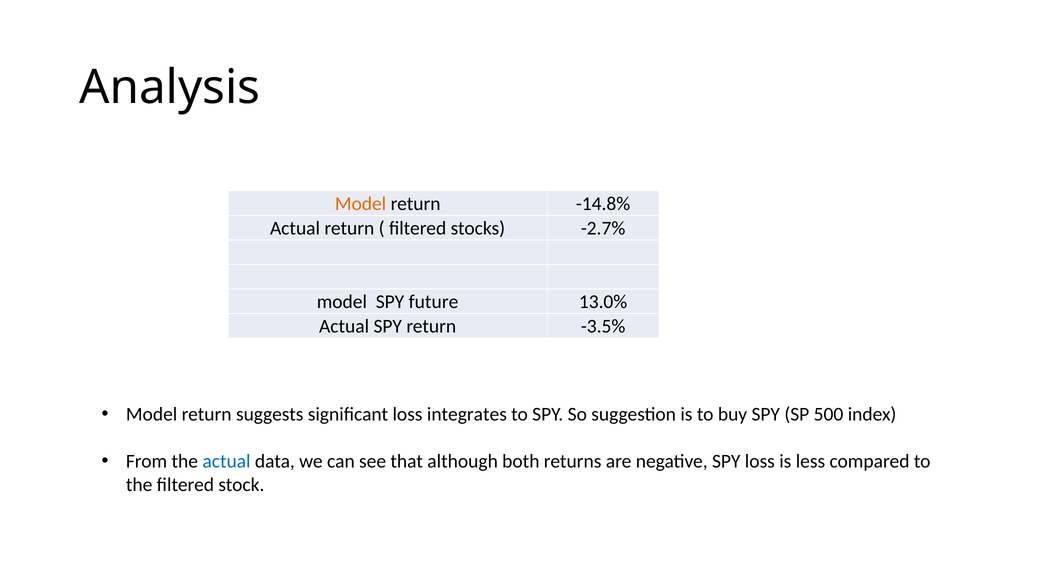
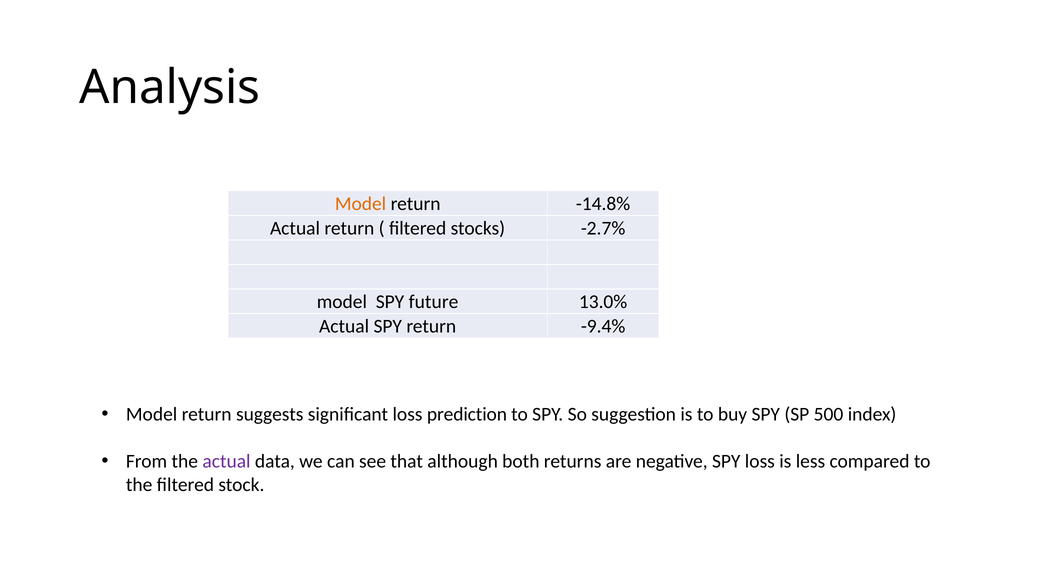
-3.5%: -3.5% -> -9.4% (603, 327)
integrates: integrates -> prediction (467, 414)
actual colour: blue -> purple (227, 461)
